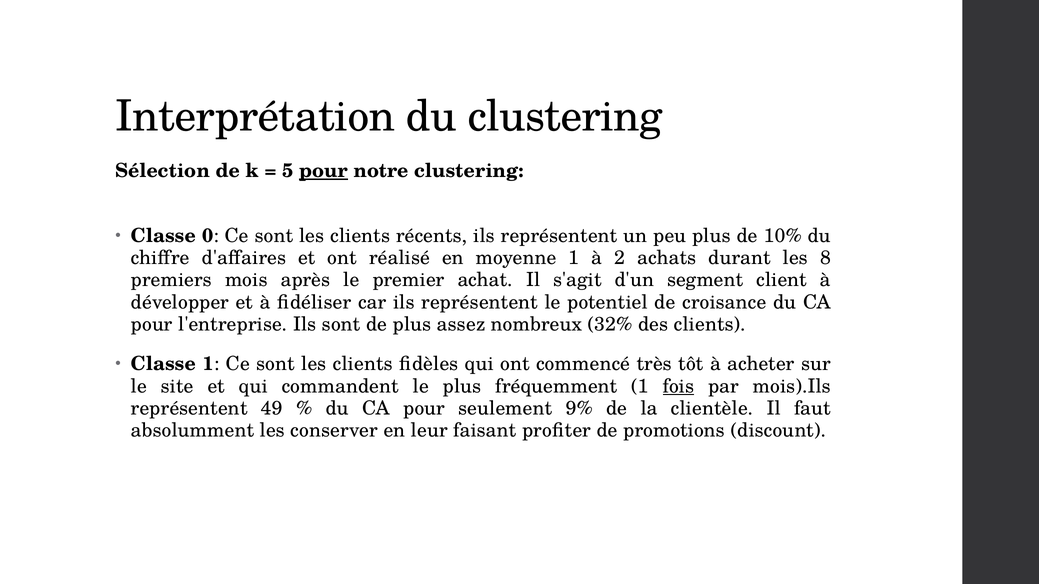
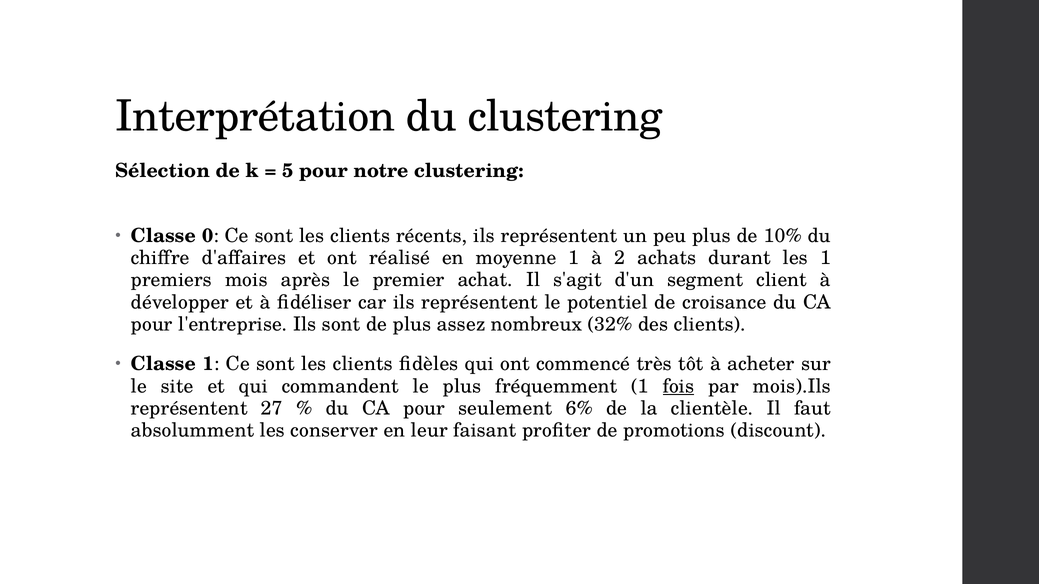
pour underline: present -> none (323, 171)
les 8: 8 -> 1 (825, 258)
49: 49 -> 27 (272, 409)
9%: 9% -> 6% (579, 409)
